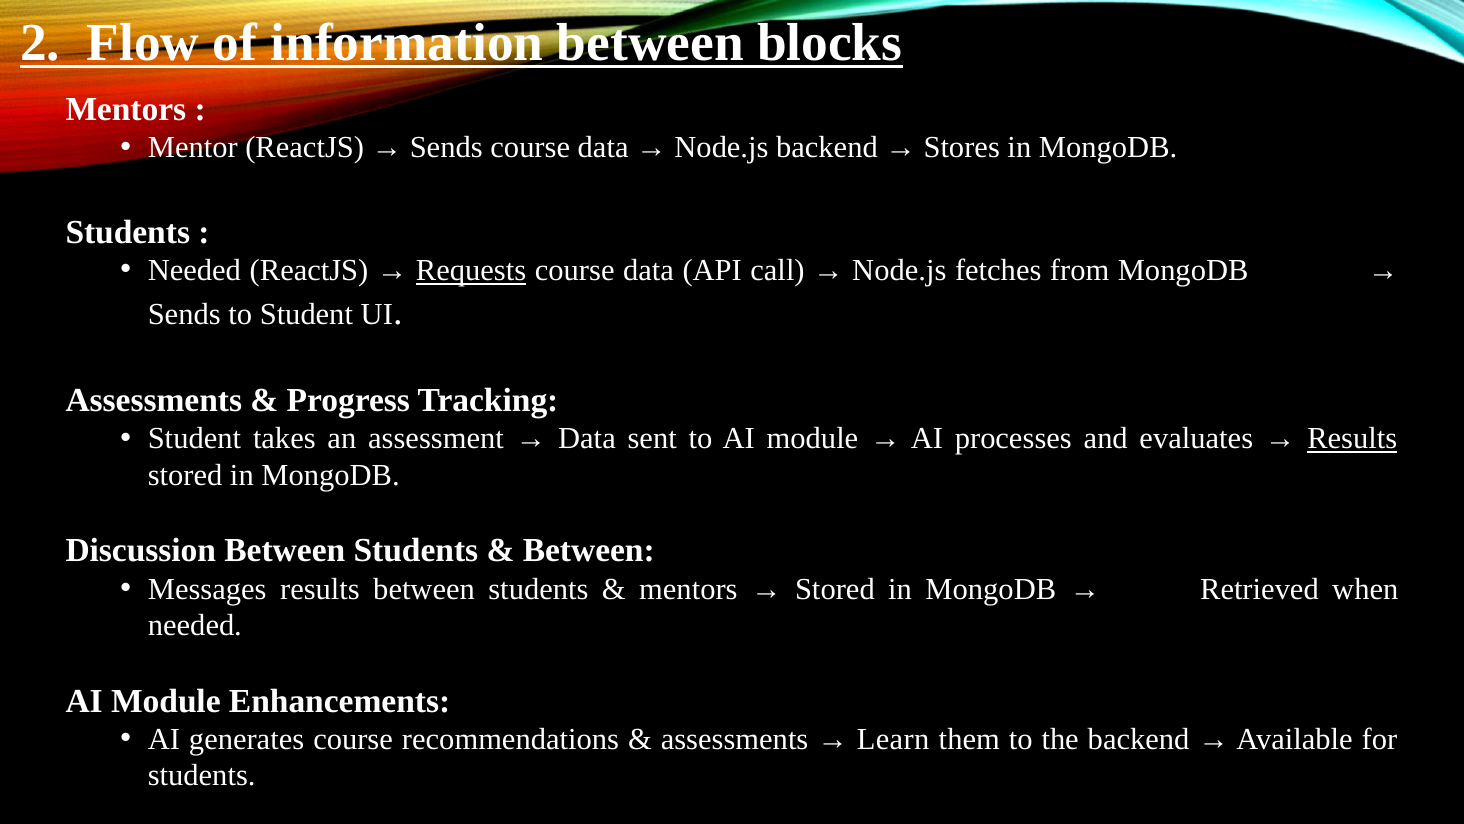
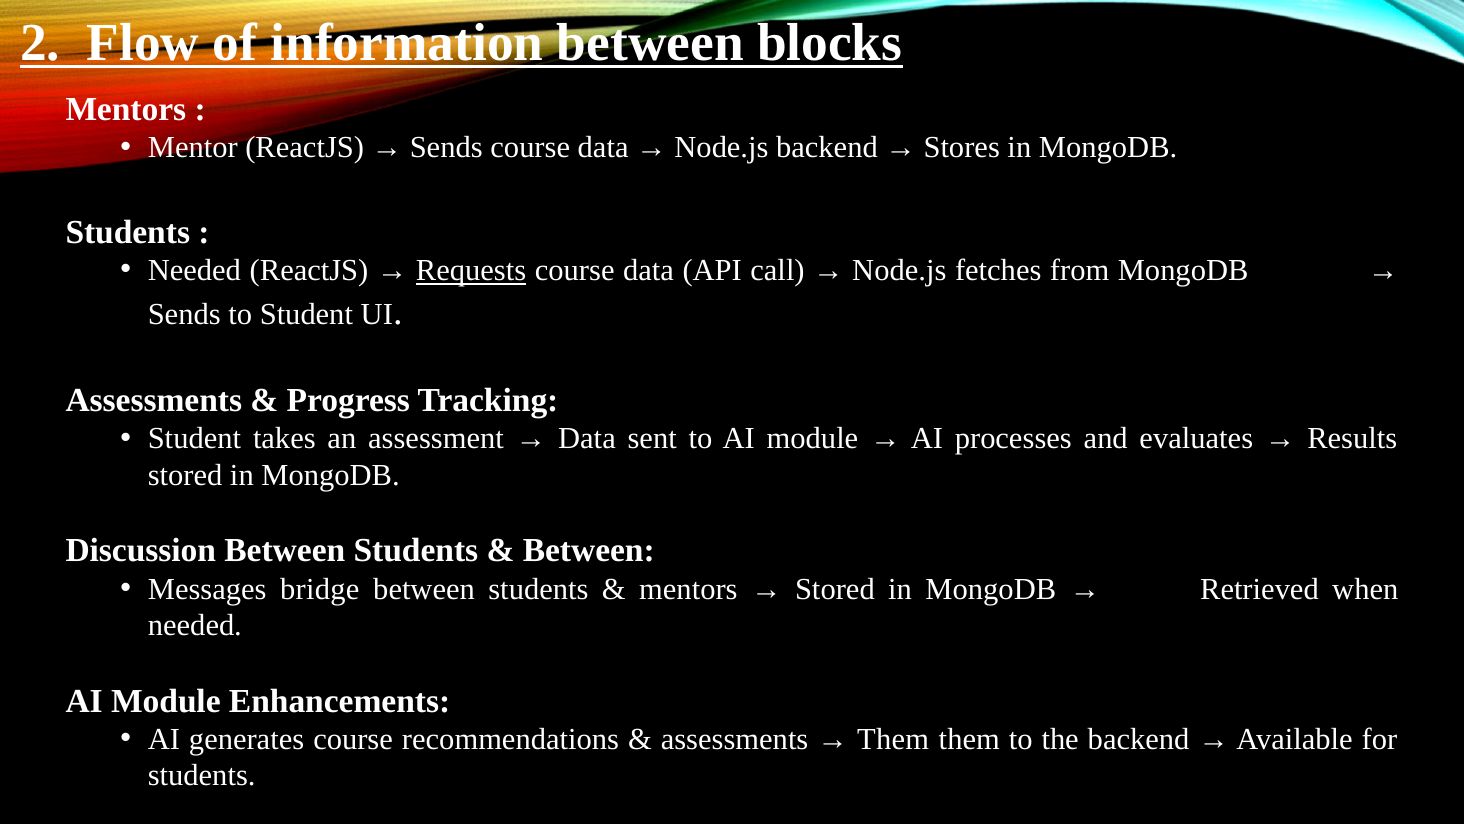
Results underline: present -> none (1352, 439)
Messages results: results -> bridge (320, 589)
Learn: Learn -> Them (893, 739)
